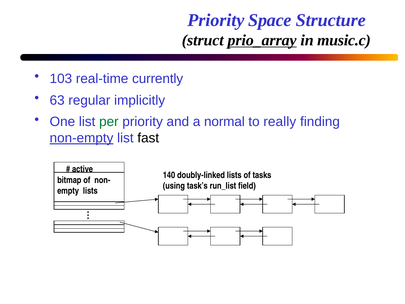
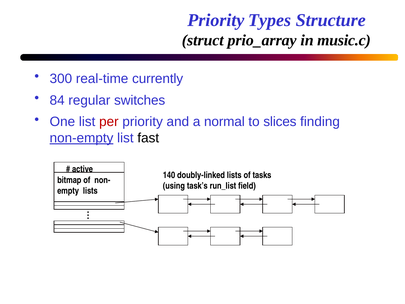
Space: Space -> Types (270, 20)
prio_array underline: present -> none (262, 40)
103: 103 -> 300 (61, 79)
63: 63 -> 84 (57, 100)
implicitly: implicitly -> switches (140, 100)
per colour: green -> red (109, 122)
really: really -> slices (280, 122)
